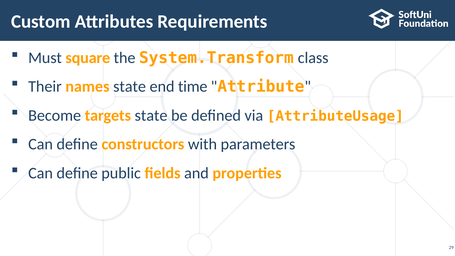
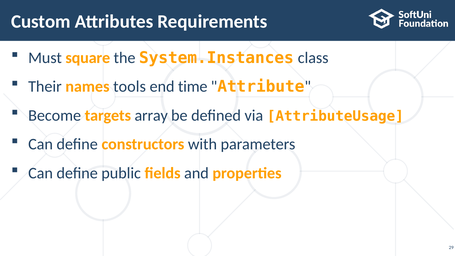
System.Transform: System.Transform -> System.Instances (217, 58)
names state: state -> tools (130, 87)
targets state: state -> array (151, 115)
